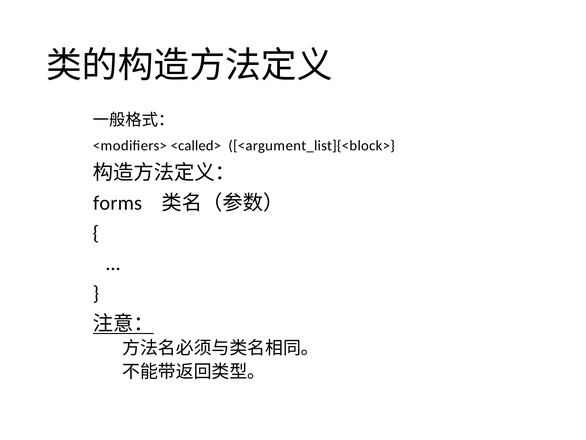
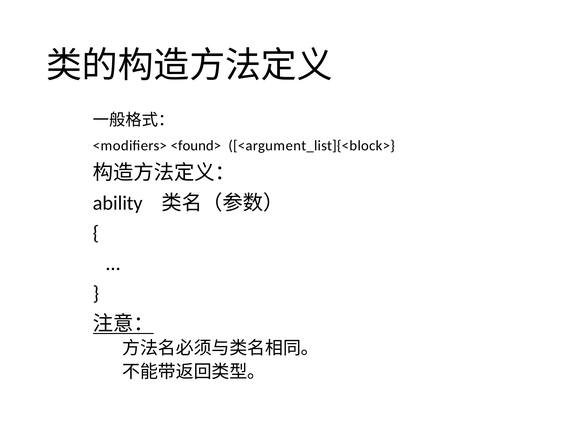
<called>: <called> -> <found> (196, 146)
forms: forms -> ability (118, 203)
